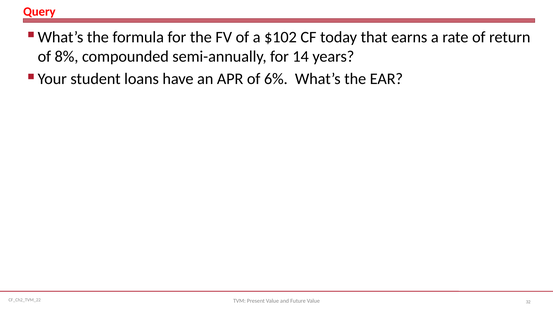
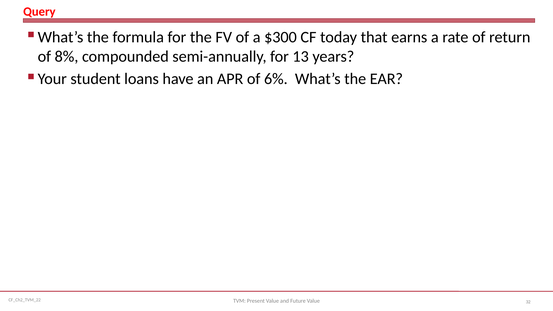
$102: $102 -> $300 (280, 37)
14: 14 -> 13 (301, 56)
